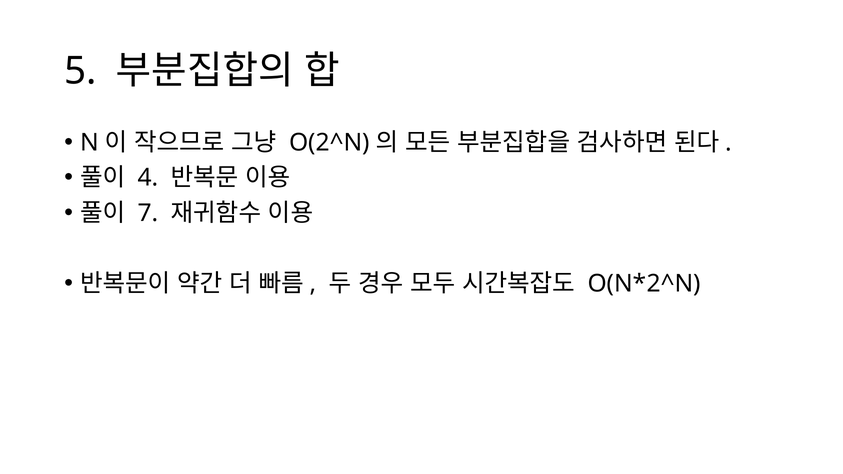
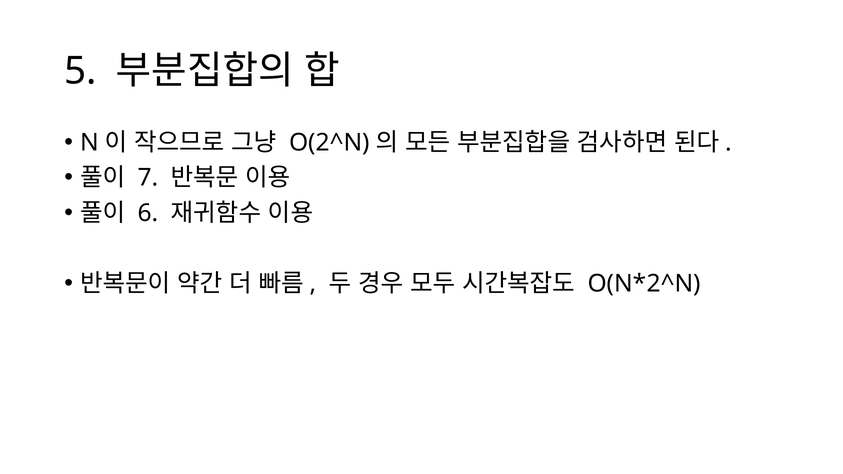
4: 4 -> 7 (148, 178)
7: 7 -> 6 (148, 213)
